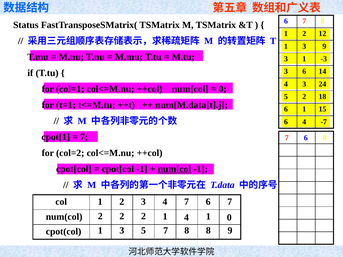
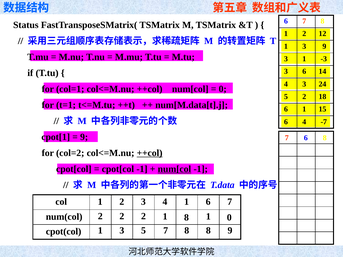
7: 7 -> 9 (84, 137)
++col underline: none -> present (150, 153)
4 7: 7 -> 1 (187, 202)
4: 4 -> 8 (186, 218)
